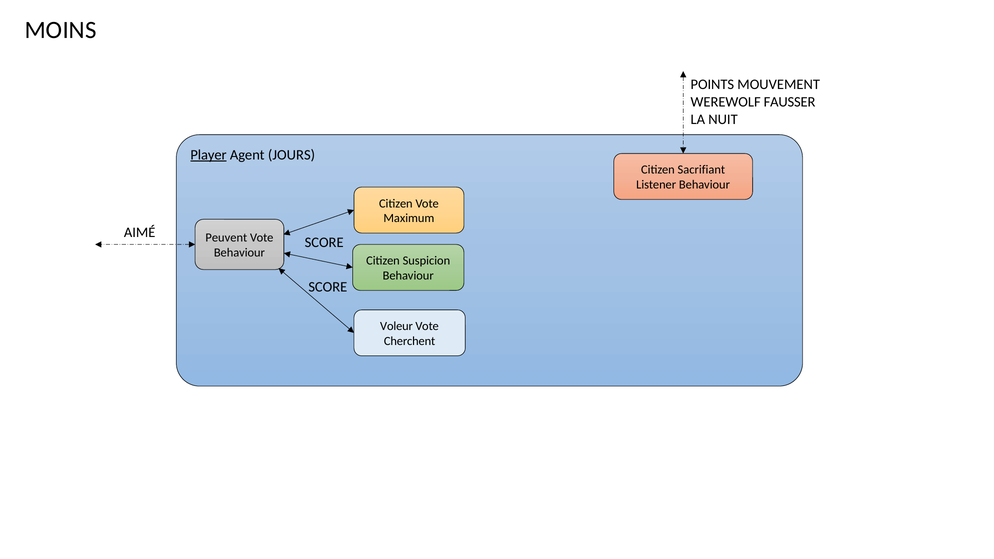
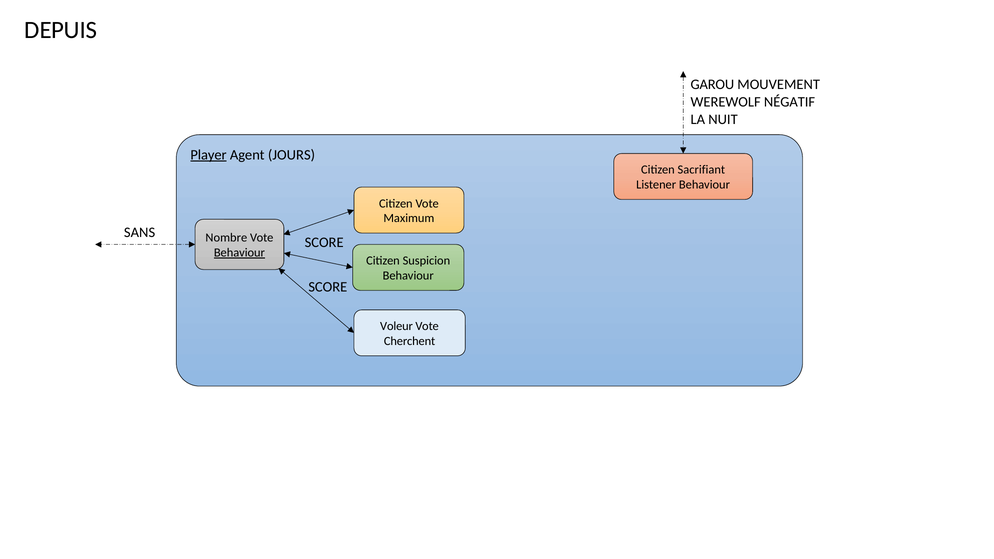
MOINS: MOINS -> DEPUIS (61, 30)
POINTS: POINTS -> GAROU (712, 85)
FAUSSER: FAUSSER -> NÉGATIF (790, 102)
AIMÉ: AIMÉ -> SANS (140, 232)
Peuvent: Peuvent -> Nombre (226, 238)
Behaviour underline: none -> present (239, 253)
